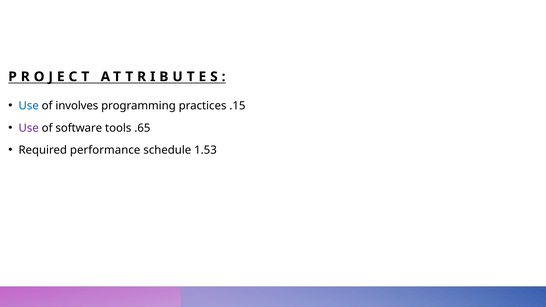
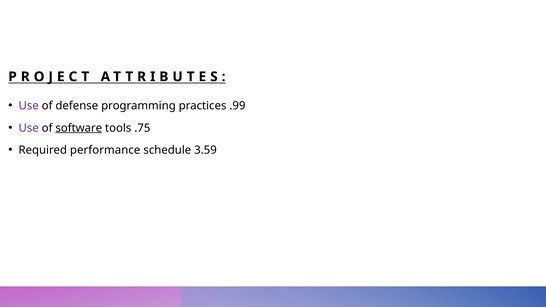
Use colour: blue -> purple (29, 106)
involves: involves -> defense (77, 106)
.15: .15 -> .99 (237, 106)
software underline: none -> present (79, 128)
.65: .65 -> .75 (142, 128)
1.53: 1.53 -> 3.59 (205, 150)
